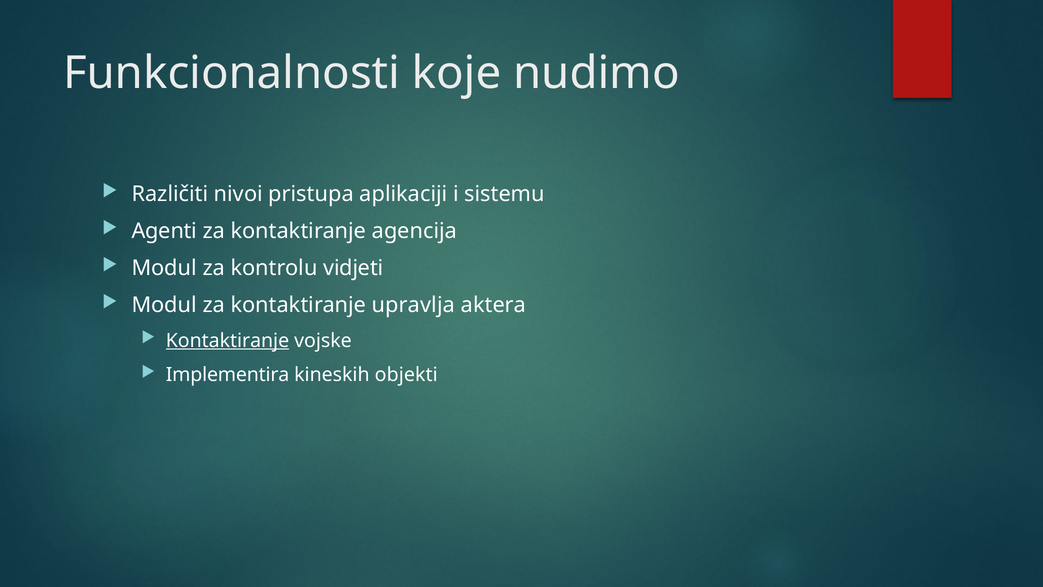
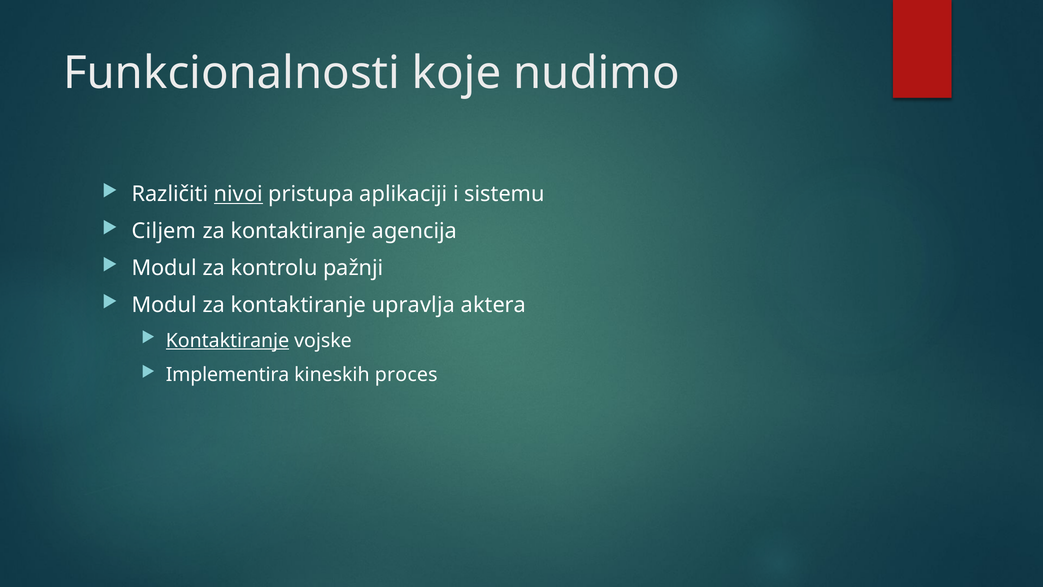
nivoi underline: none -> present (238, 194)
Agenti: Agenti -> Ciljem (164, 231)
vidjeti: vidjeti -> pažnji (353, 268)
objekti: objekti -> proces (406, 375)
